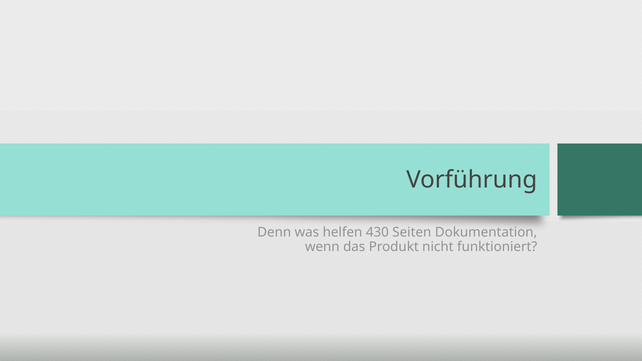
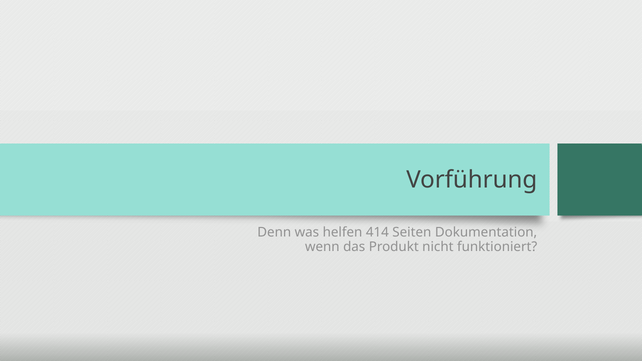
430: 430 -> 414 (377, 232)
